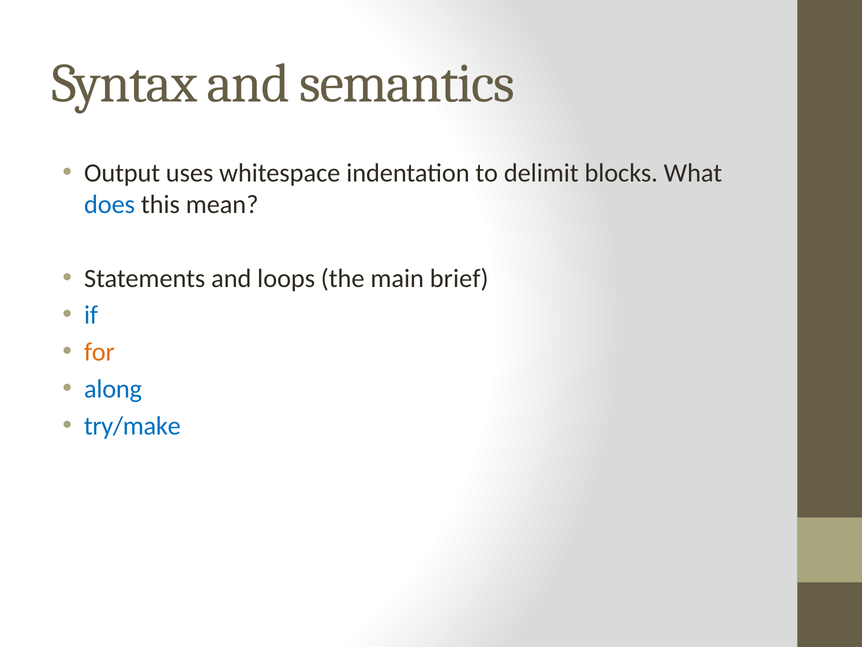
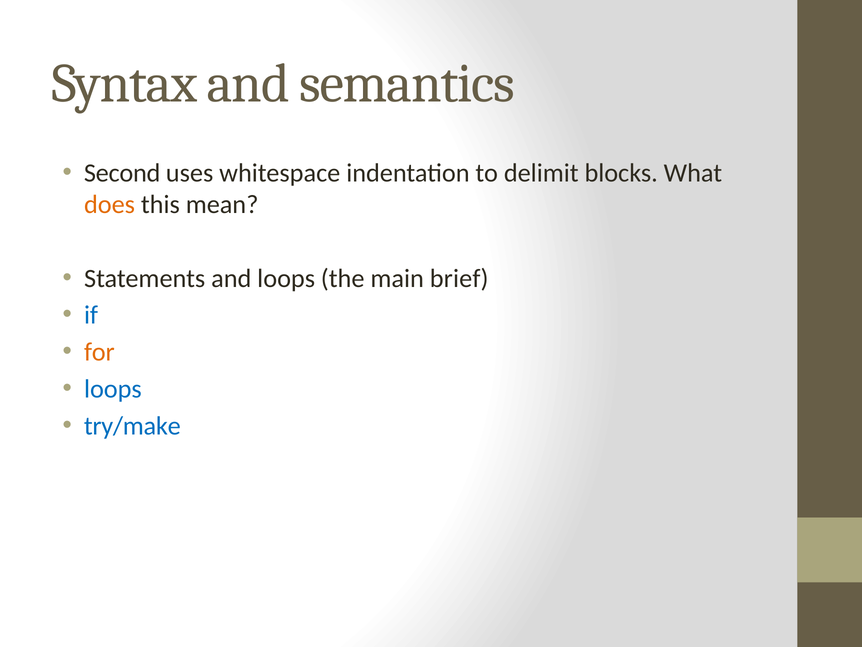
Output: Output -> Second (122, 173)
does colour: blue -> orange (110, 204)
along: along -> loops (113, 389)
